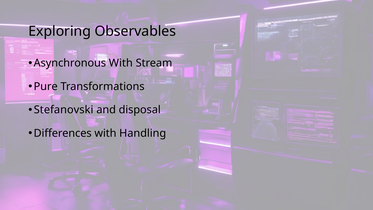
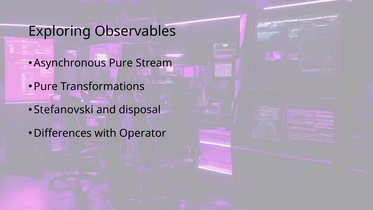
Asynchronous With: With -> Pure (121, 63)
Handling: Handling -> Operator (143, 133)
